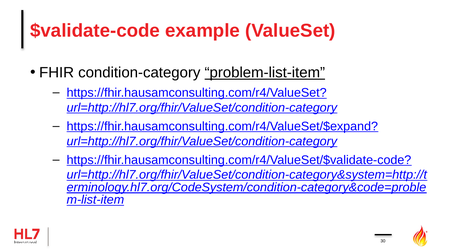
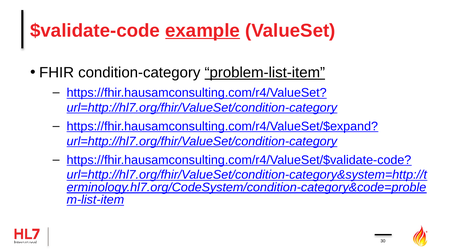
example underline: none -> present (203, 31)
